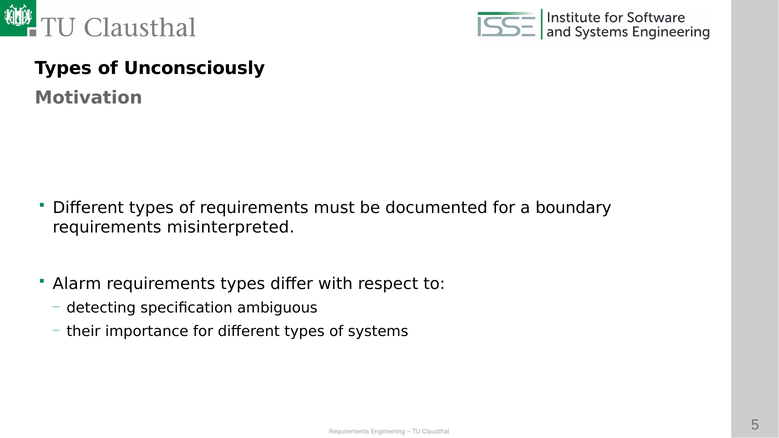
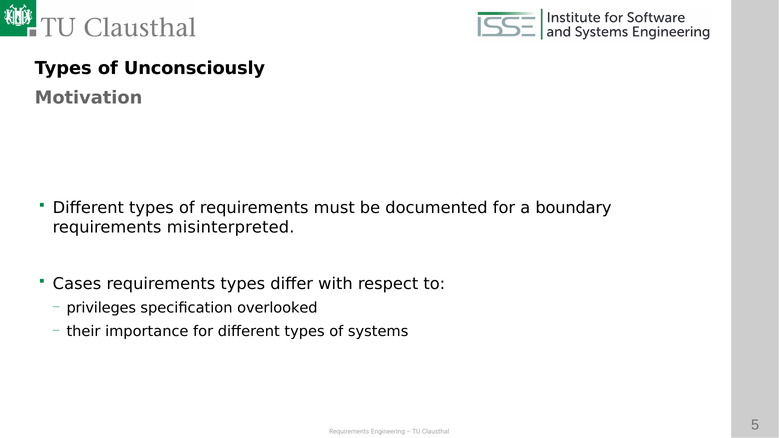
Alarm: Alarm -> Cases (77, 284)
detecting: detecting -> privileges (101, 308)
ambiguous: ambiguous -> overlooked (277, 308)
